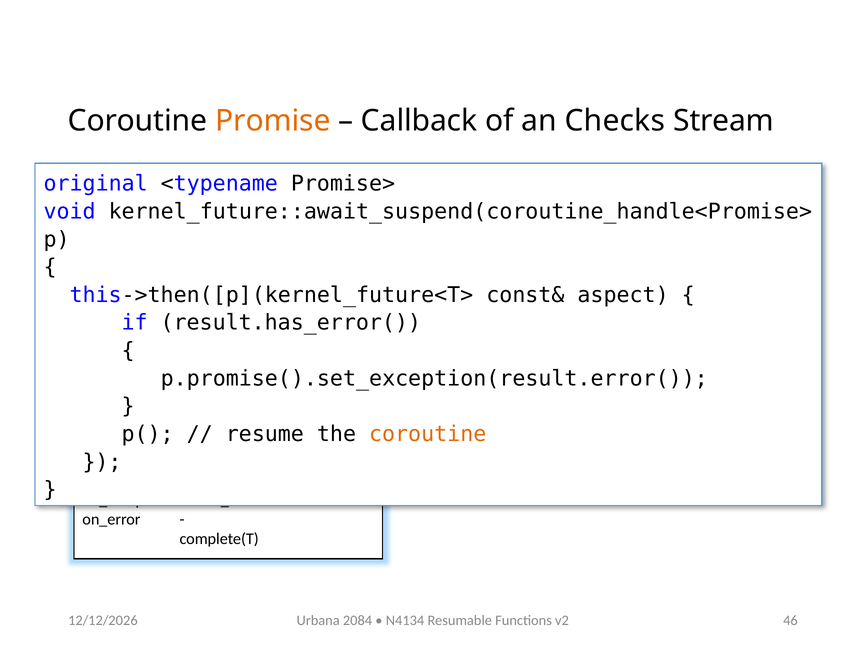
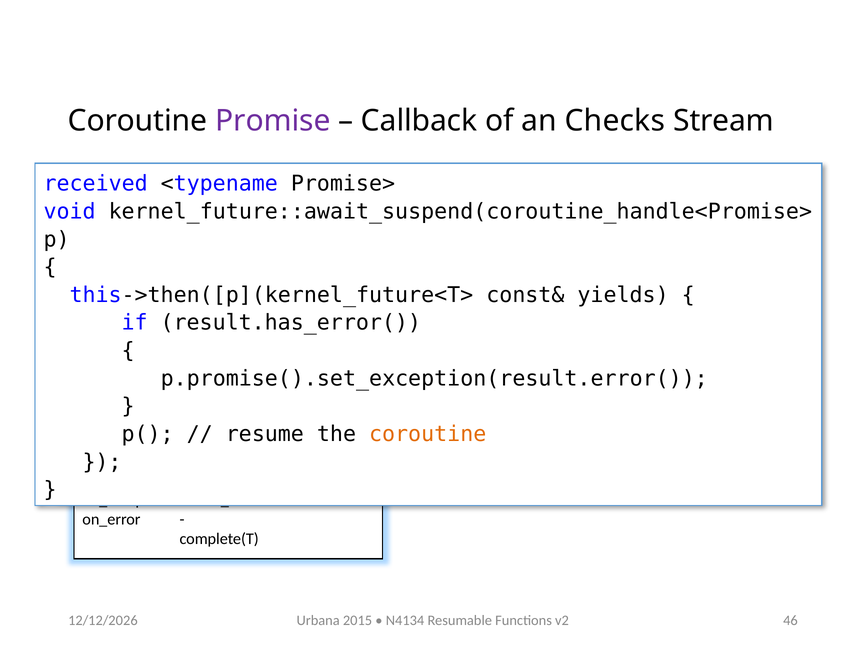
Promise colour: orange -> purple (273, 121)
original: original -> received (96, 184)
aspect: aspect -> yields (623, 295)
2084: 2084 -> 2015 (358, 620)
